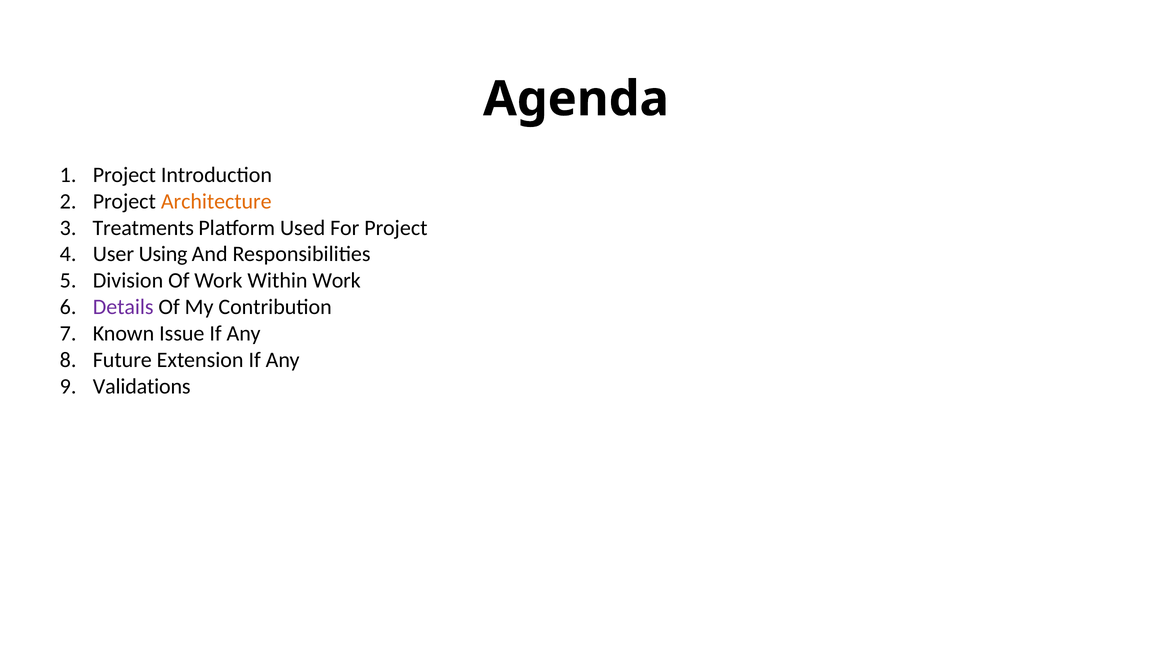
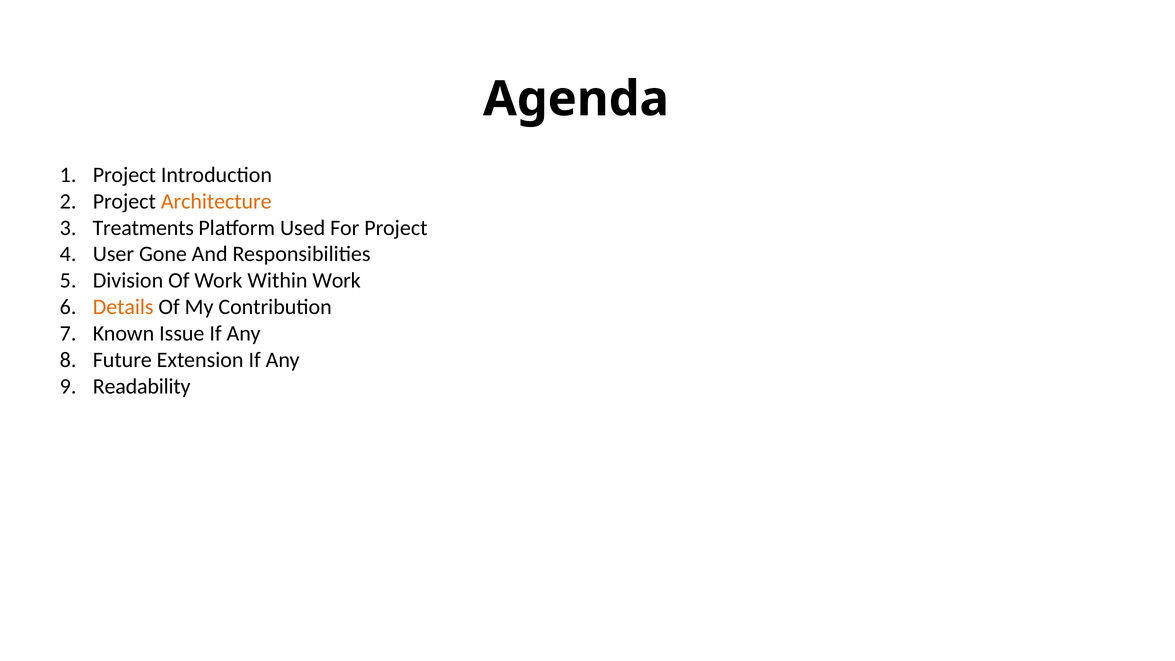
Using: Using -> Gone (163, 254)
Details colour: purple -> orange (123, 307)
Validations: Validations -> Readability (142, 386)
